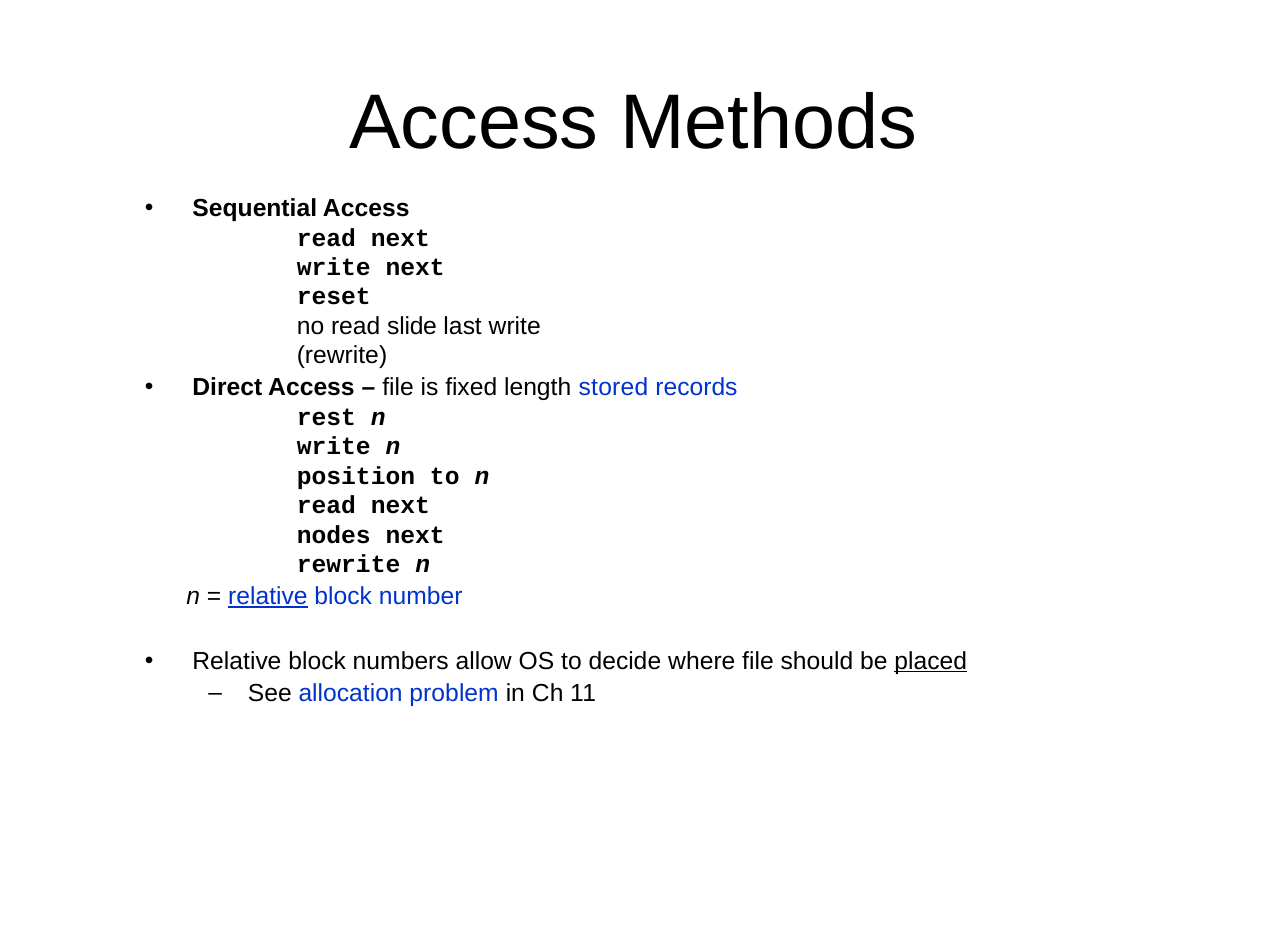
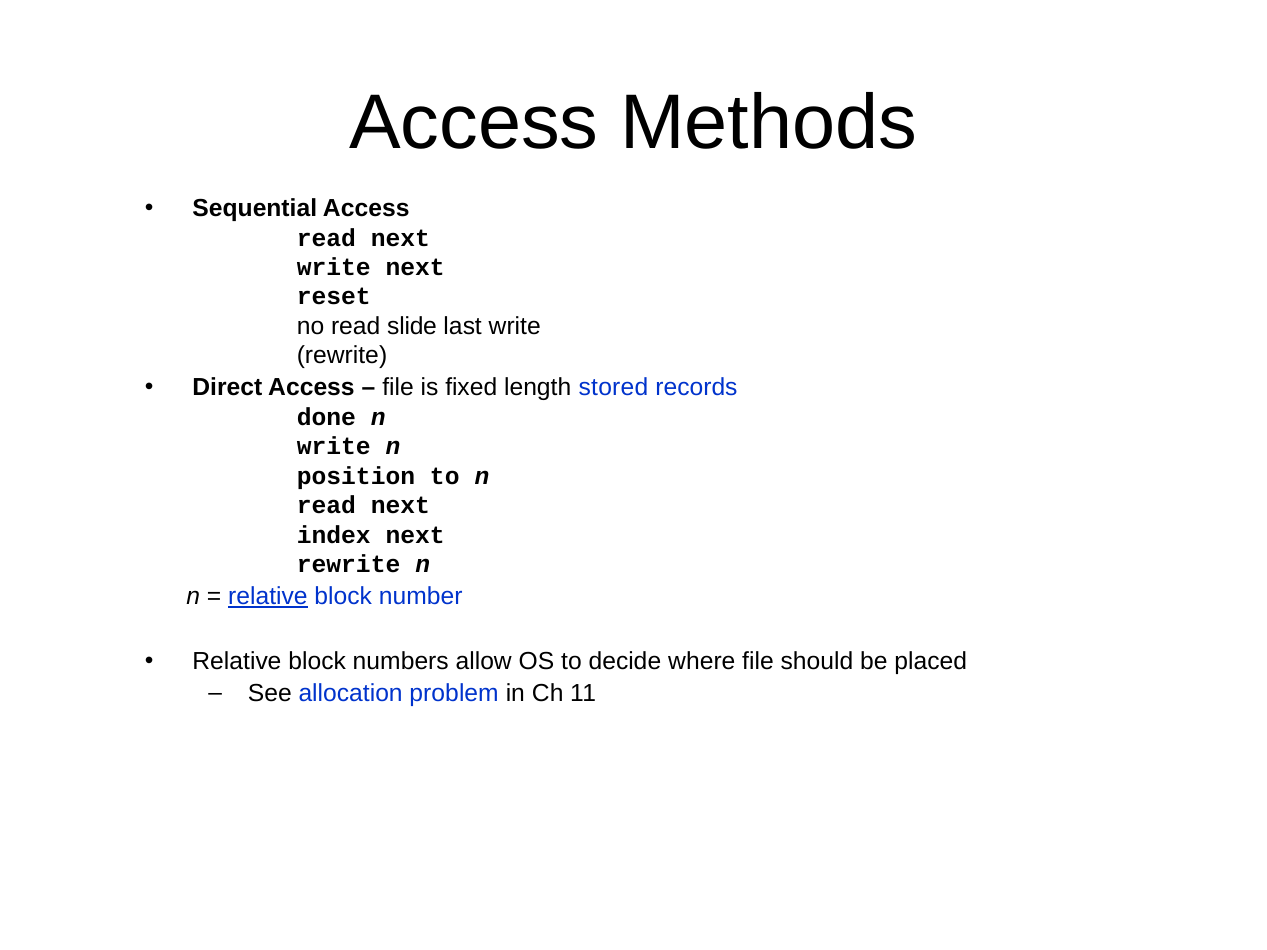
rest: rest -> done (326, 417)
nodes: nodes -> index (334, 535)
placed underline: present -> none (931, 661)
